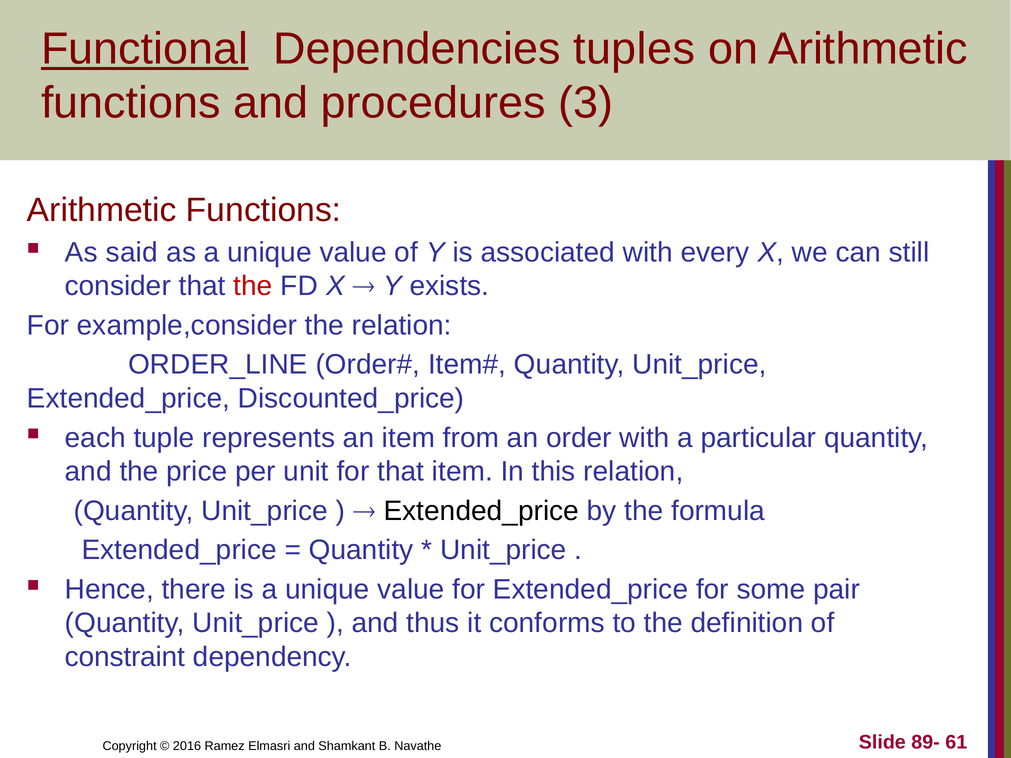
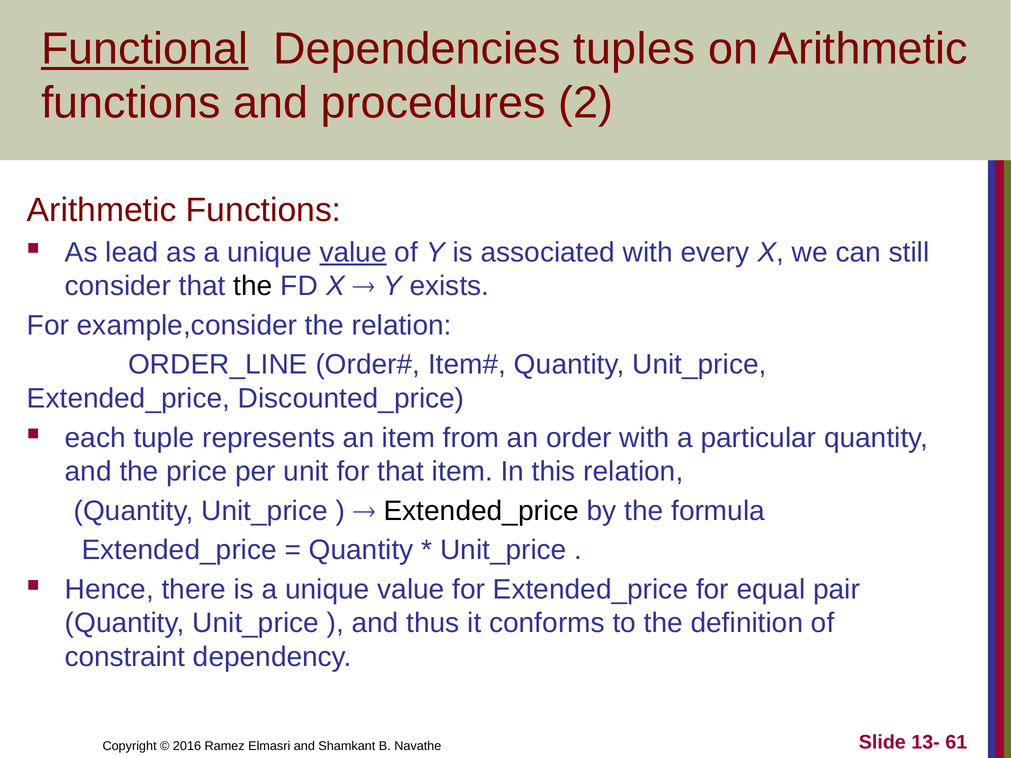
3: 3 -> 2 (586, 103)
said: said -> lead (132, 252)
value underline: none -> present (353, 252)
the colour: red -> black (253, 286)
some: some -> equal (771, 590)
89-: 89- -> 13- (926, 743)
